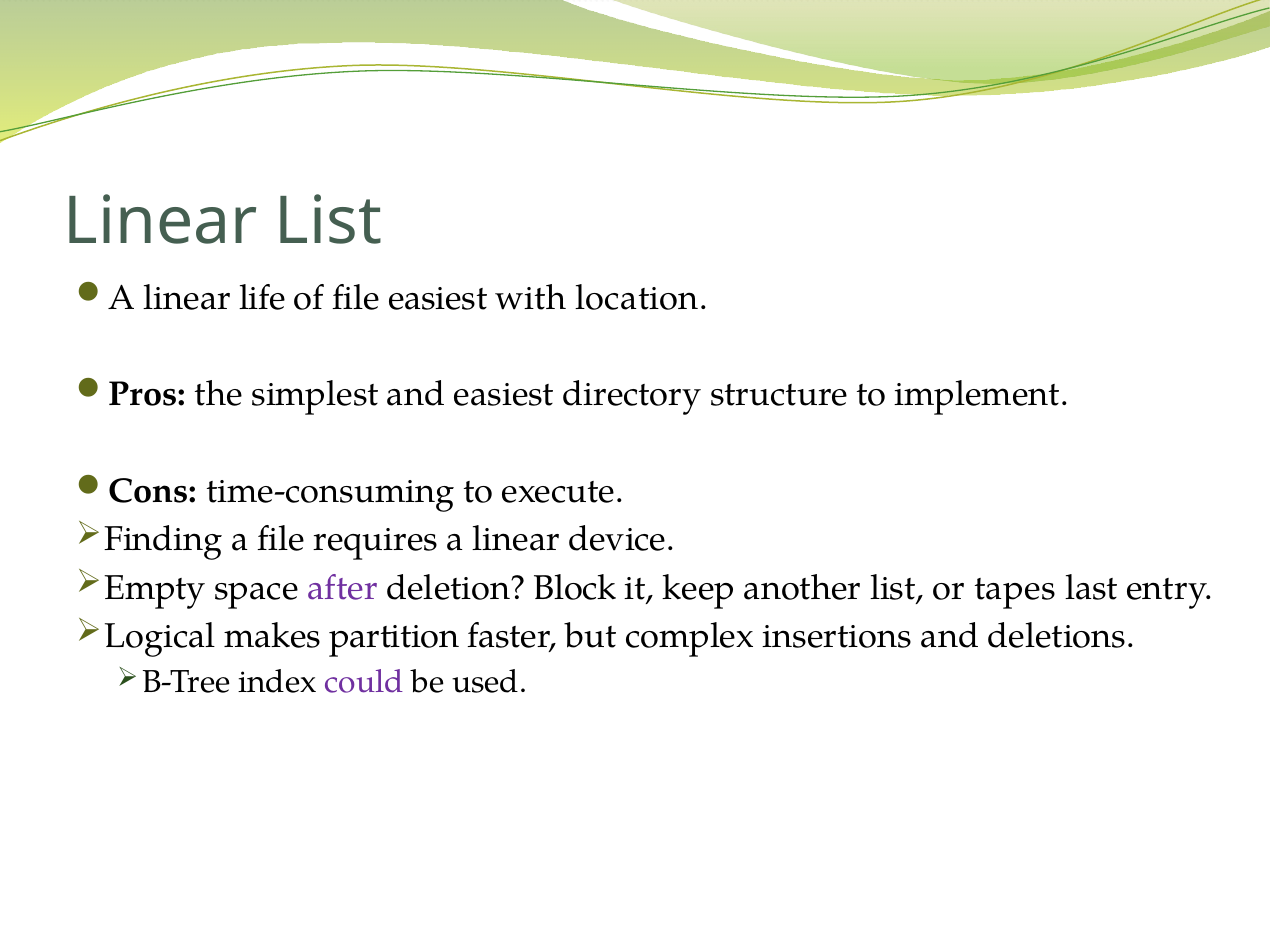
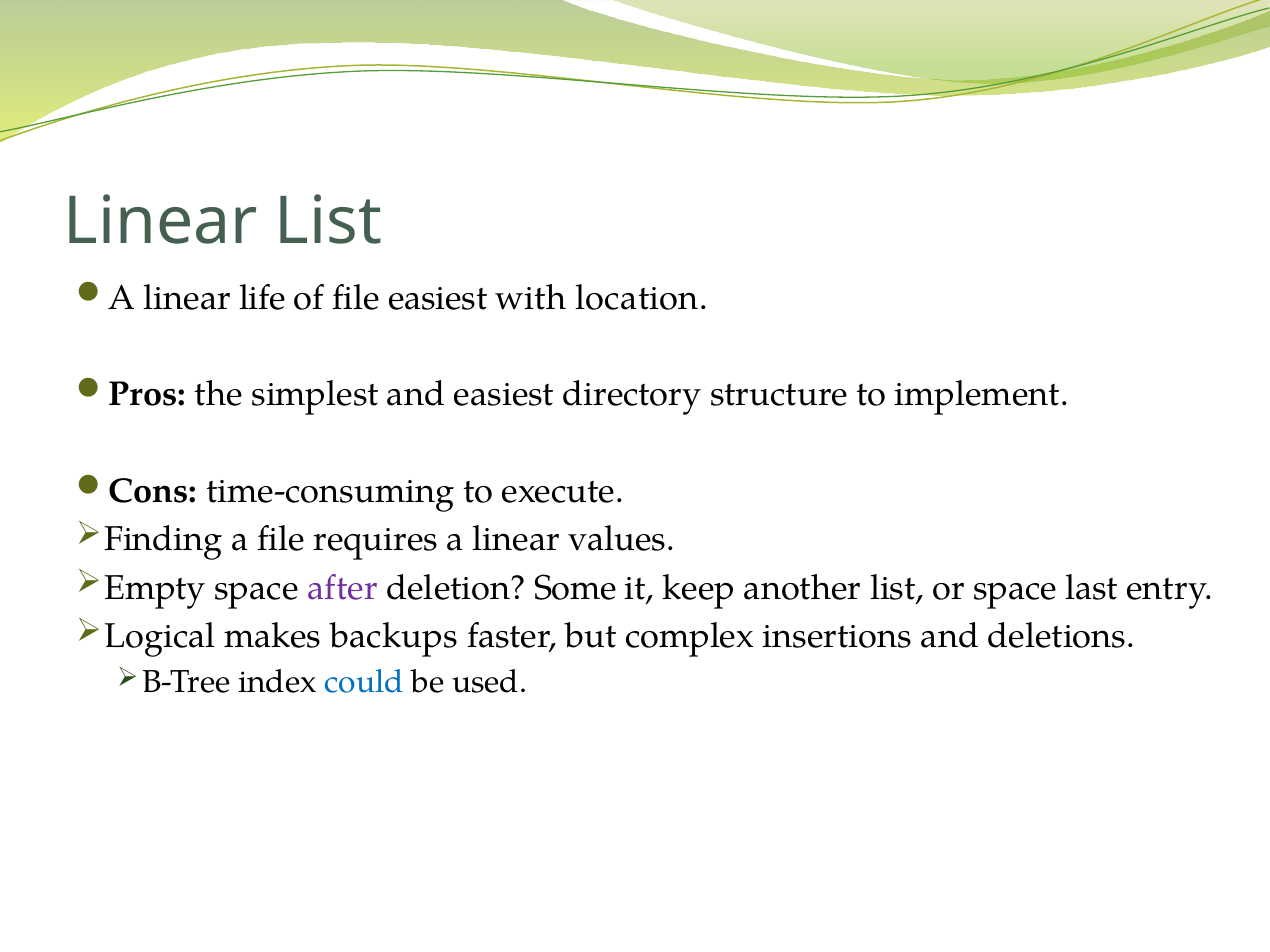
device: device -> values (622, 540)
Block: Block -> Some (575, 588)
or tapes: tapes -> space (1015, 588)
partition: partition -> backups (394, 636)
could colour: purple -> blue (364, 682)
